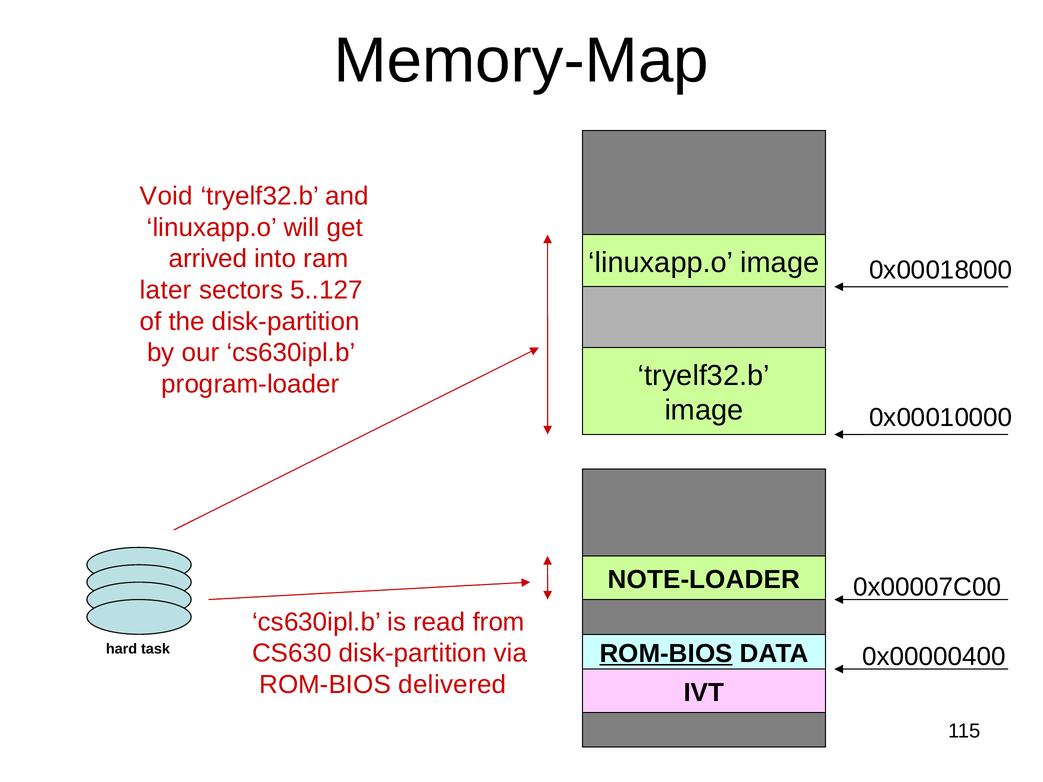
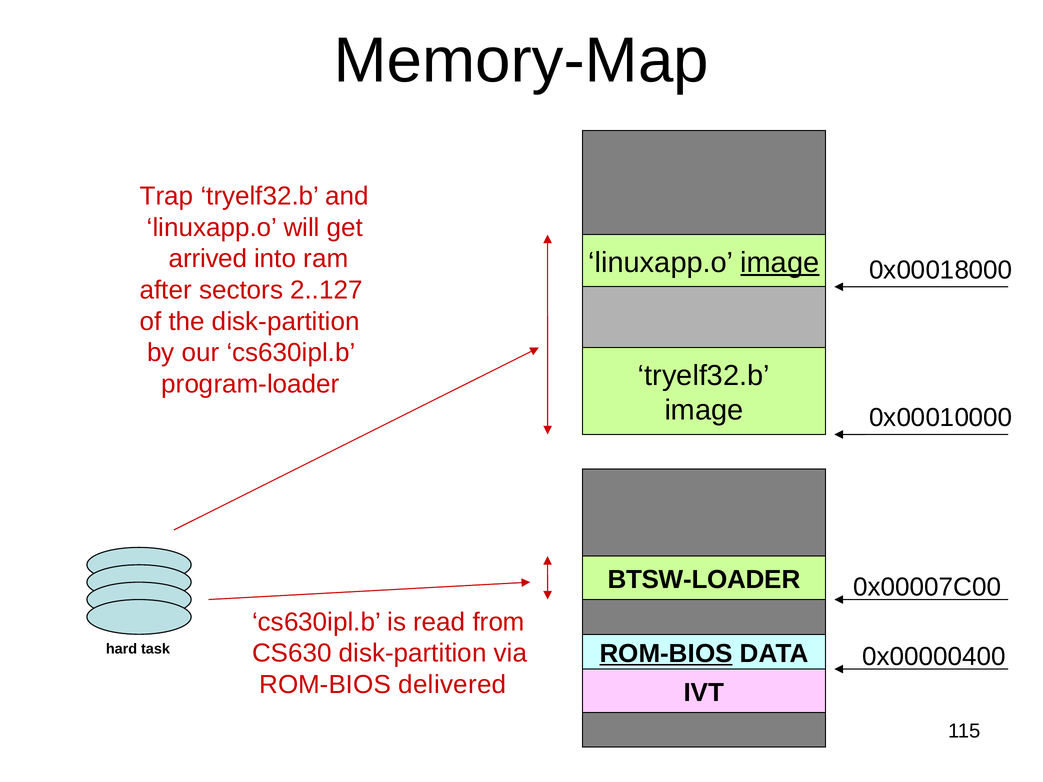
Void: Void -> Trap (167, 196)
image underline: none -> present (780, 263)
later: later -> after (166, 290)
5..127: 5..127 -> 2..127 (326, 290)
NOTE-LOADER: NOTE-LOADER -> BTSW-LOADER (704, 580)
